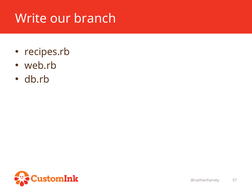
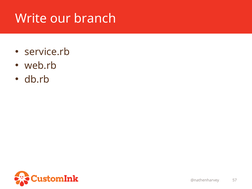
recipes.rb: recipes.rb -> service.rb (47, 52)
